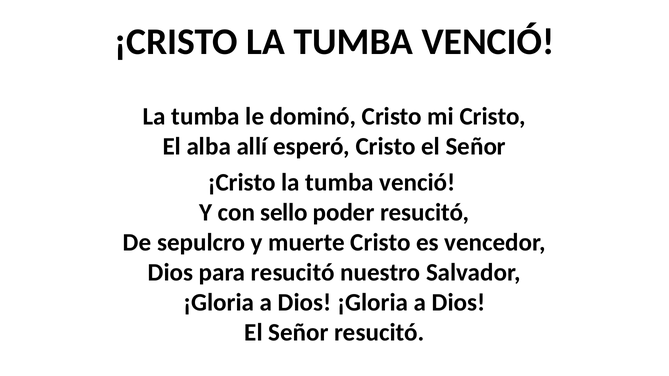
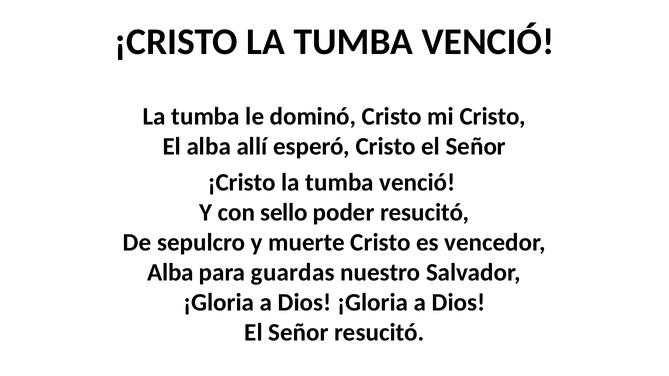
Dios: Dios -> Alba (171, 273)
para resucitó: resucitó -> guardas (293, 273)
